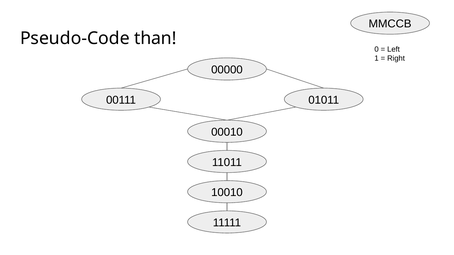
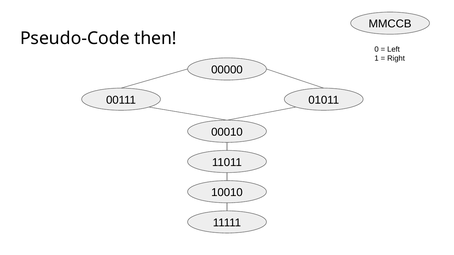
than: than -> then (155, 38)
